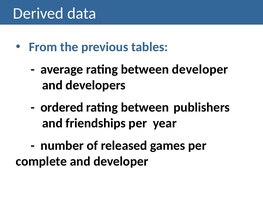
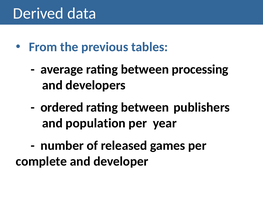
between developer: developer -> processing (200, 69)
friendships: friendships -> population (96, 123)
